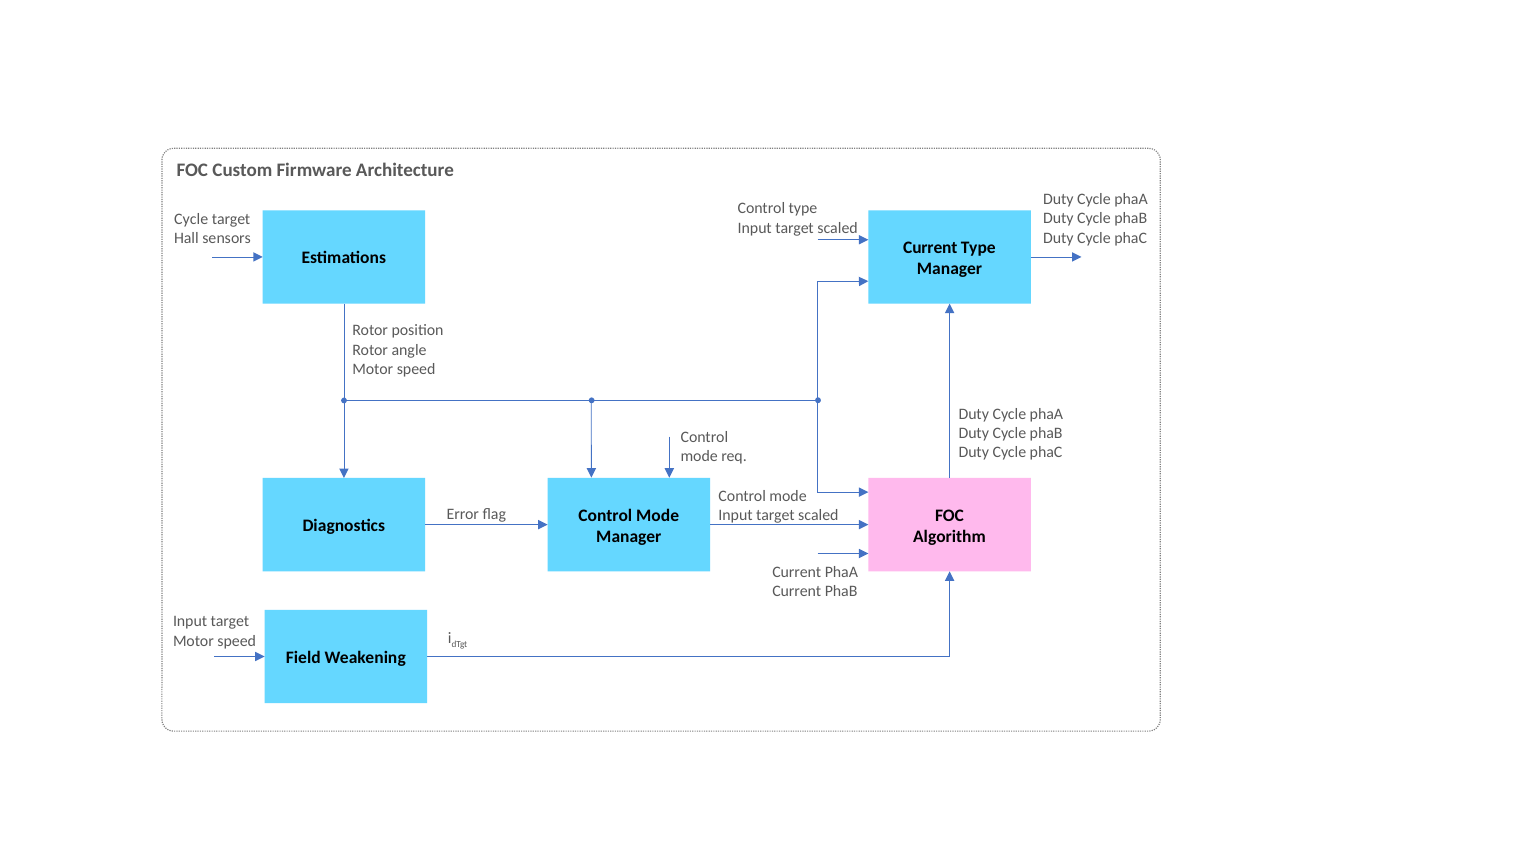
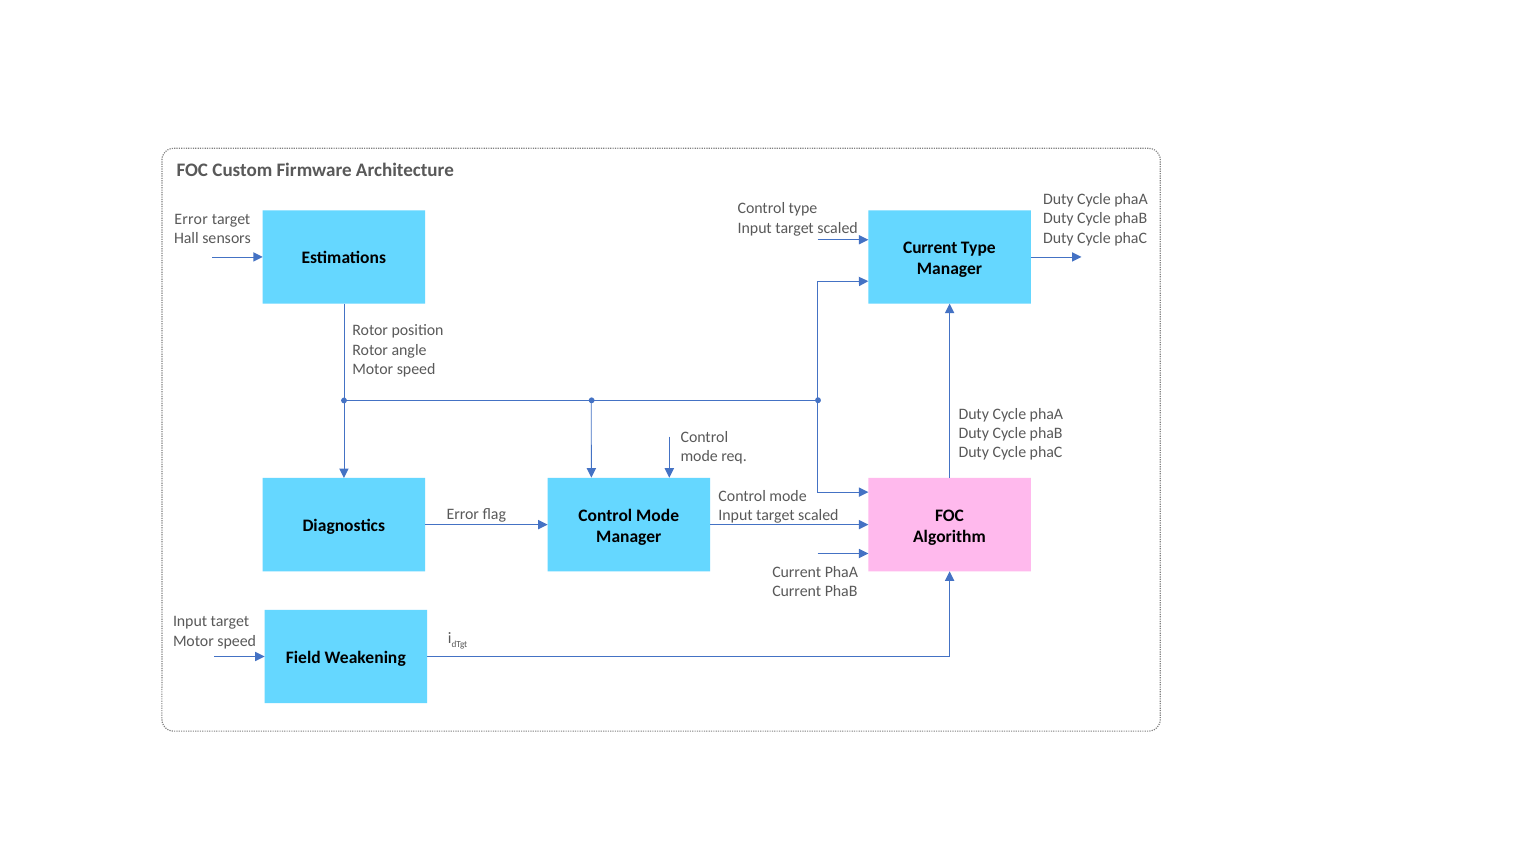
Cycle: Cycle -> Error (191, 219)
